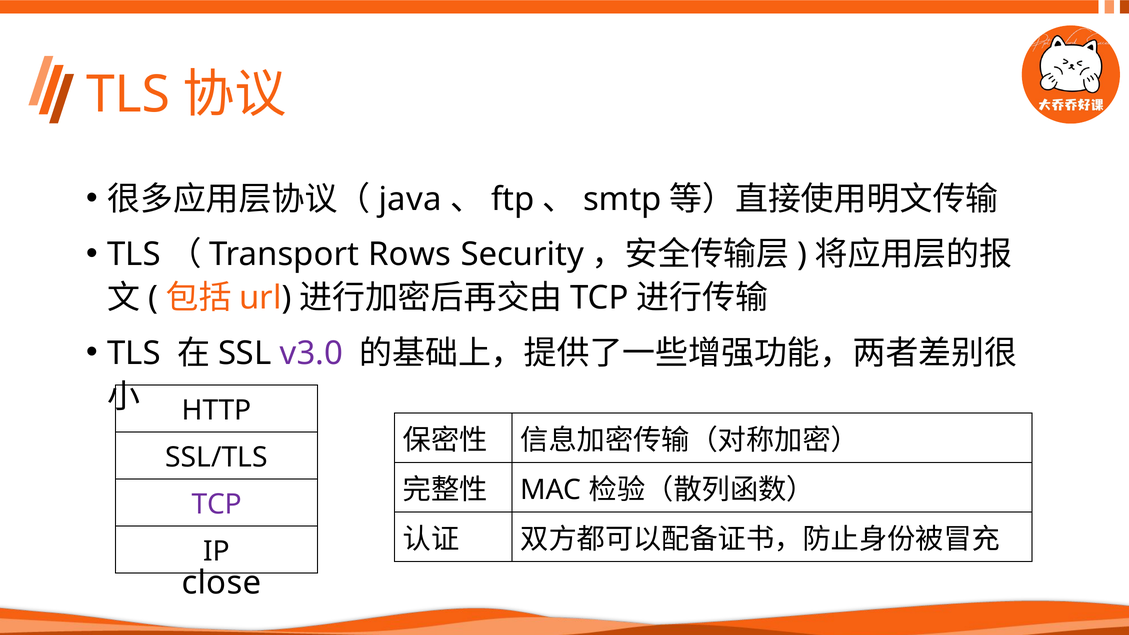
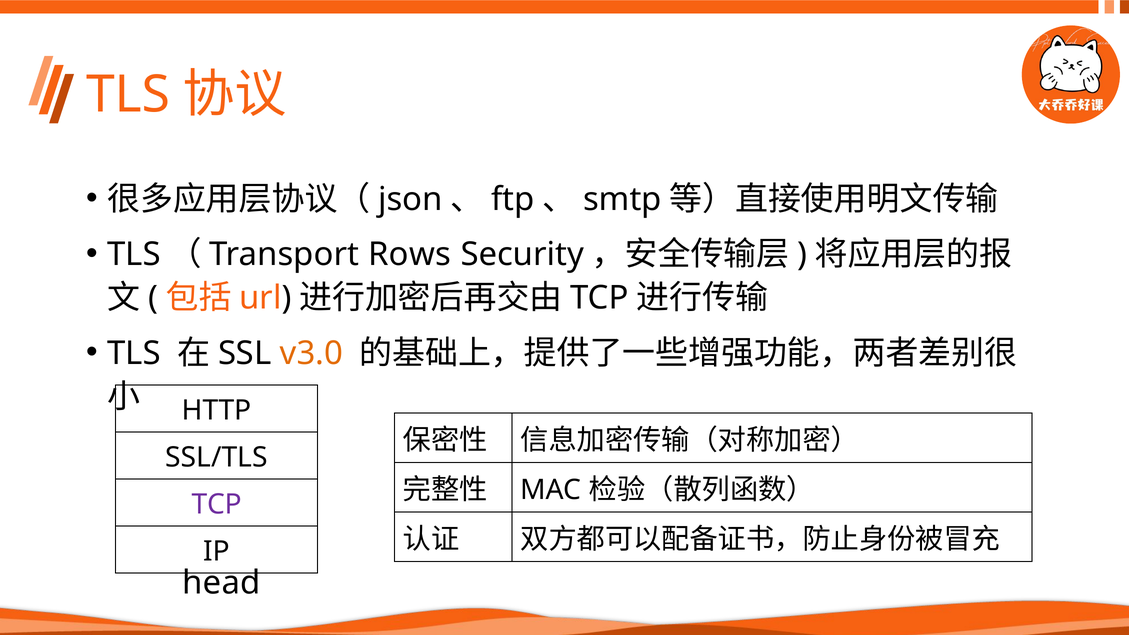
java: java -> json (410, 199)
v3.0 colour: purple -> orange (311, 353)
close: close -> head (221, 583)
